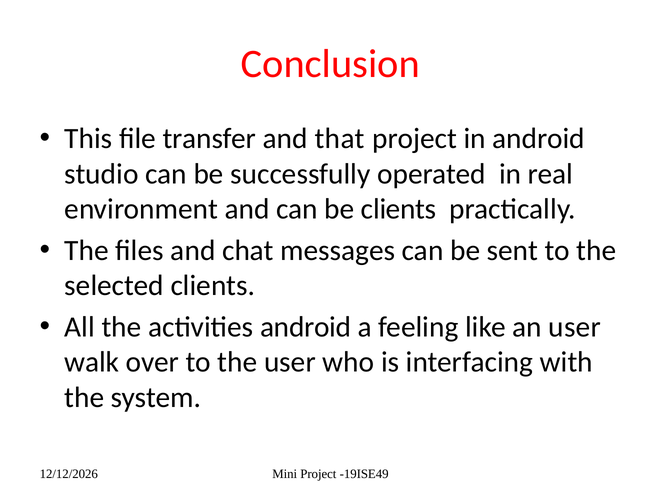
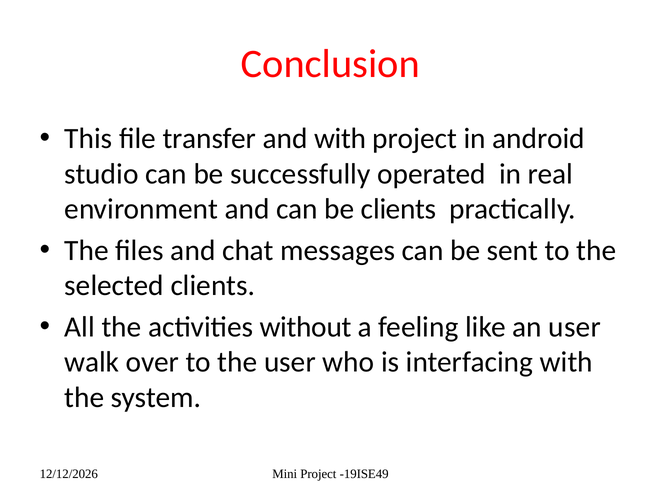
and that: that -> with (340, 139)
activities android: android -> without (306, 327)
